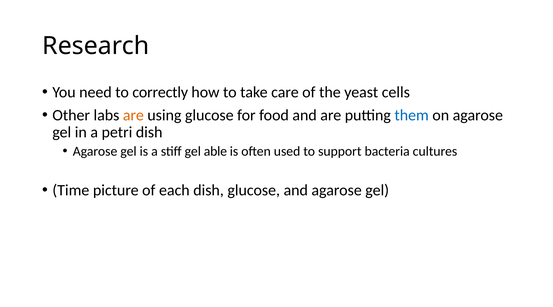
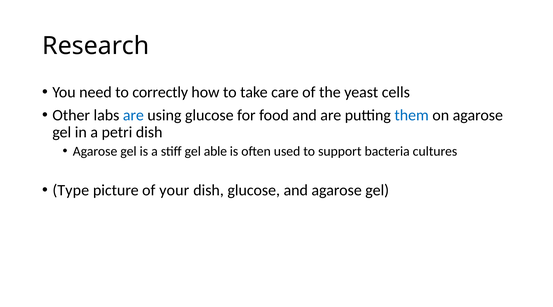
are colour: orange -> blue (133, 115)
Time: Time -> Type (71, 191)
each: each -> your (174, 191)
